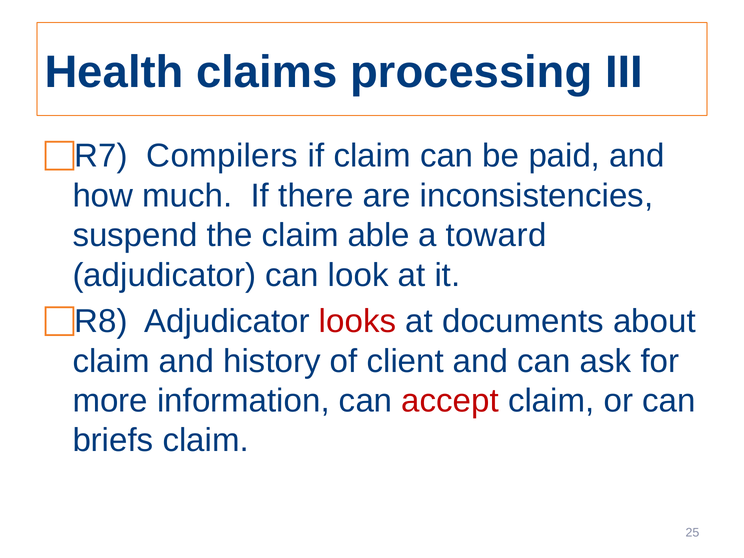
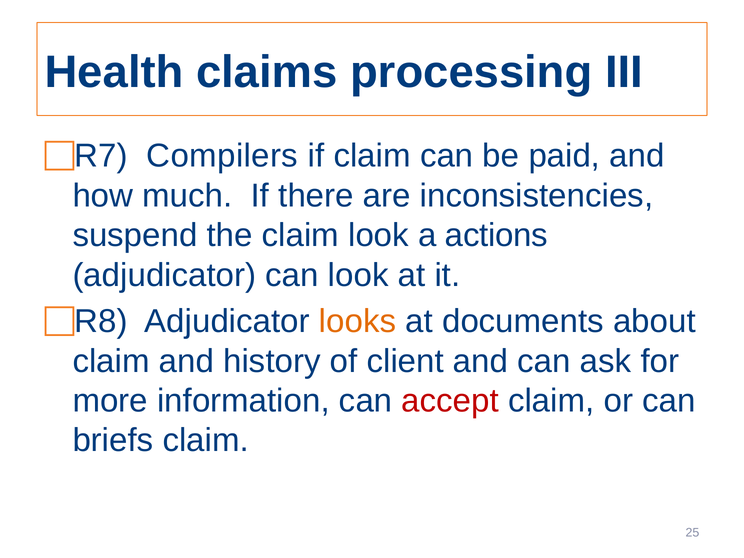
claim able: able -> look (379, 235)
toward: toward -> actions (496, 235)
looks colour: red -> orange (358, 321)
